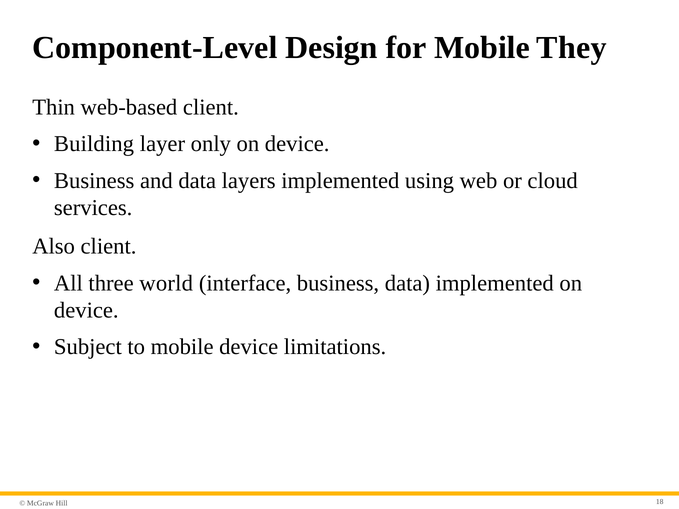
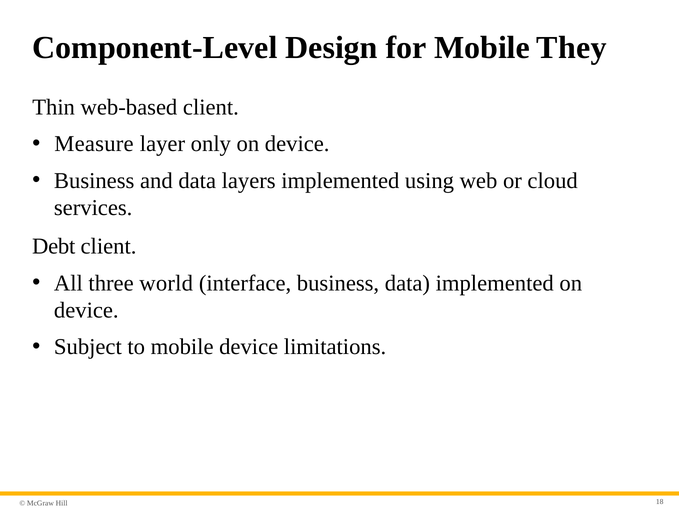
Building: Building -> Measure (94, 144)
Also: Also -> Debt (54, 247)
